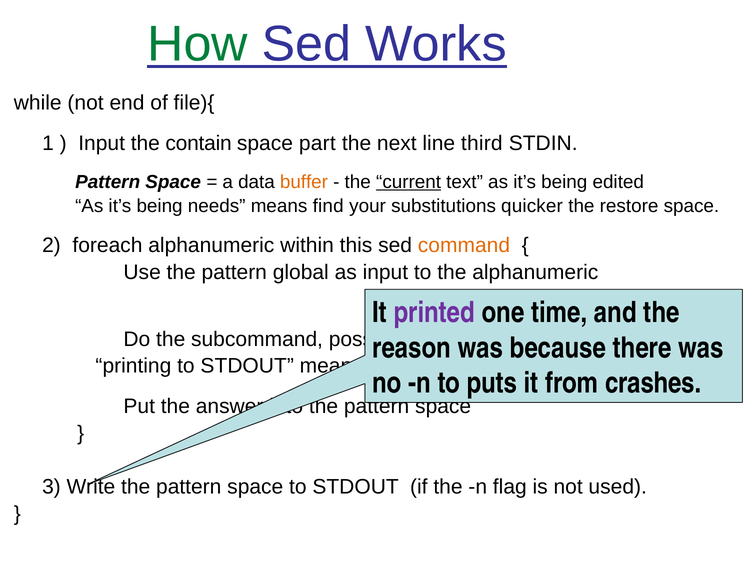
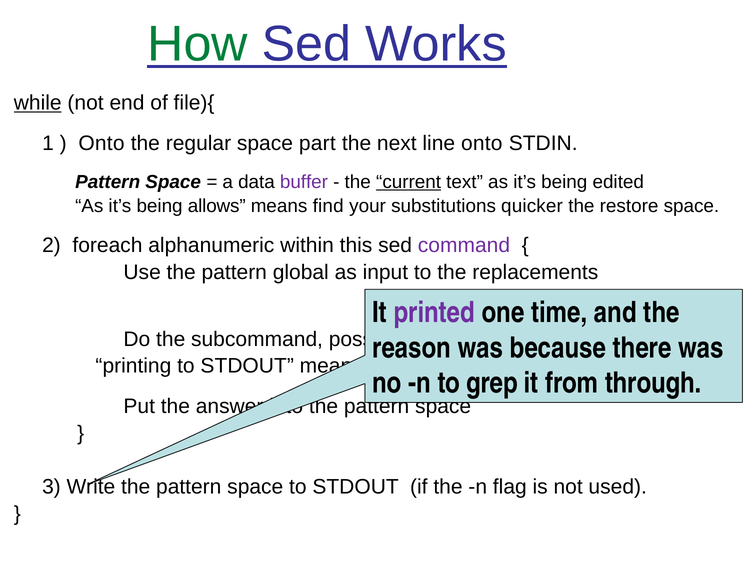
while underline: none -> present (38, 103)
Input: Input -> Onto (102, 143)
contain: contain -> regular (198, 143)
line third: third -> onto (482, 143)
buffer colour: orange -> purple (304, 182)
needs: needs -> allows (217, 206)
command colour: orange -> purple (464, 245)
the alphanumeric: alphanumeric -> replacements (535, 272)
puts: puts -> grep (492, 383)
crashes: crashes -> through (653, 383)
